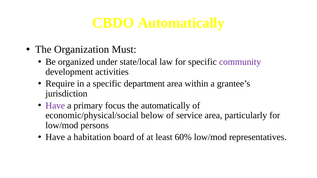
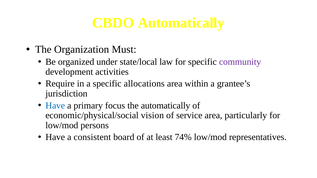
department: department -> allocations (144, 84)
Have colour: purple -> blue (55, 106)
below: below -> vision (152, 116)
habitation: habitation -> consistent (92, 137)
60%: 60% -> 74% (183, 137)
